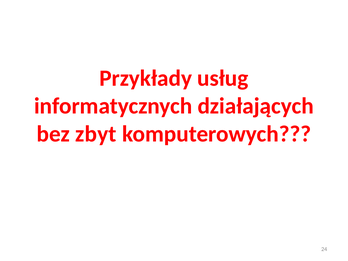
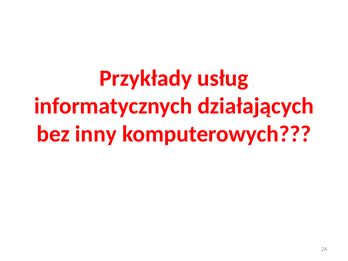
zbyt: zbyt -> inny (96, 134)
